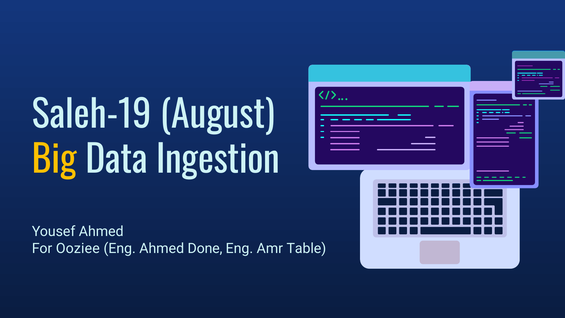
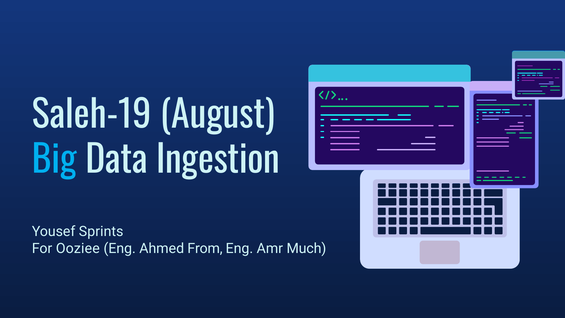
Big colour: yellow -> light blue (54, 160)
Yousef Ahmed: Ahmed -> Sprints (101, 231)
Done: Done -> From (205, 248)
Table: Table -> Much (306, 248)
